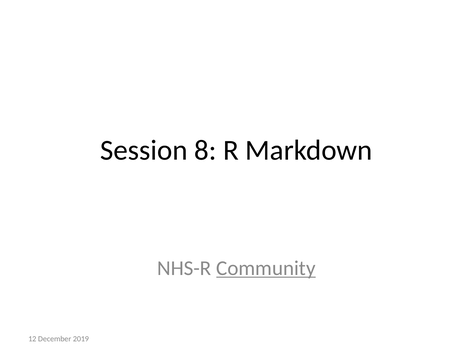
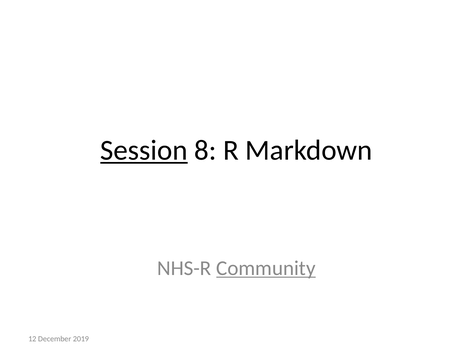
Session underline: none -> present (144, 150)
